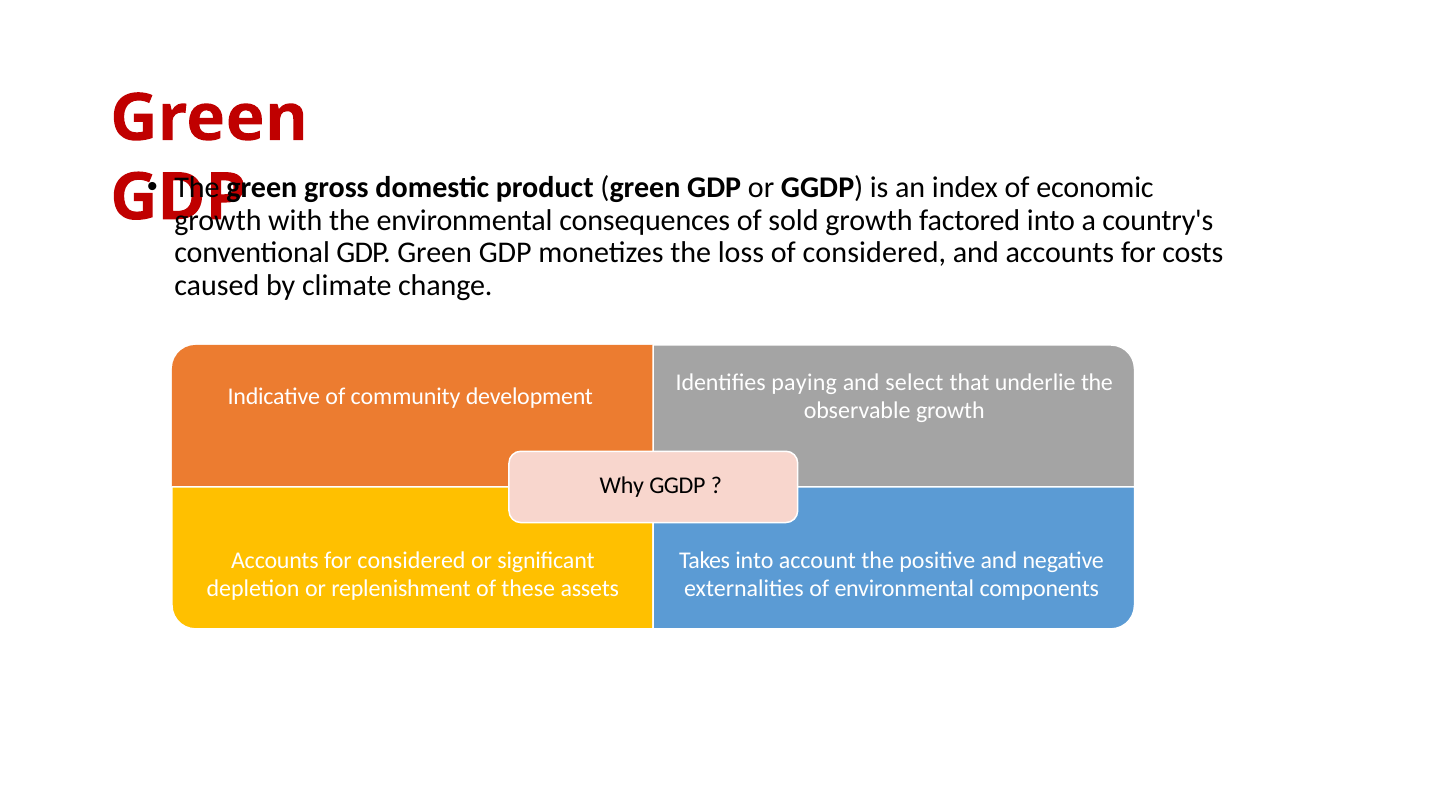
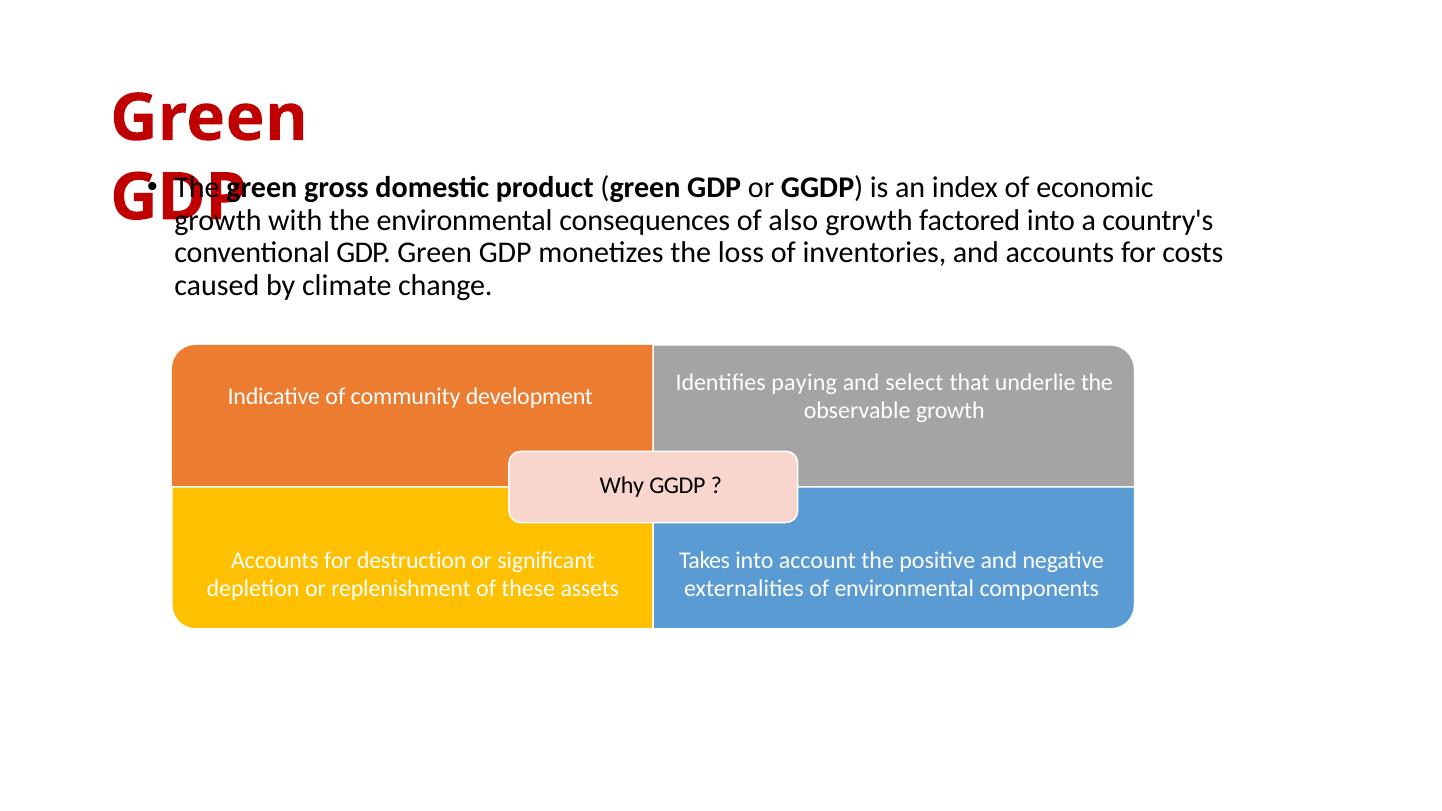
sold: sold -> also (793, 220)
of considered: considered -> inventories (874, 253)
for considered: considered -> destruction (412, 561)
